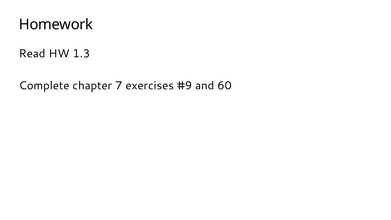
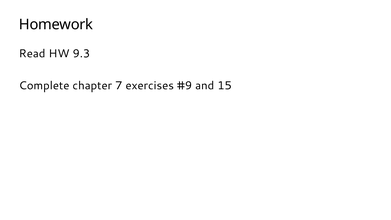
1.3: 1.3 -> 9.3 (81, 54)
60: 60 -> 15 (225, 86)
